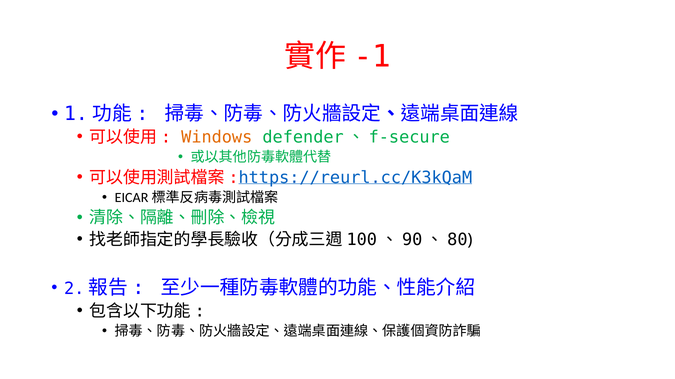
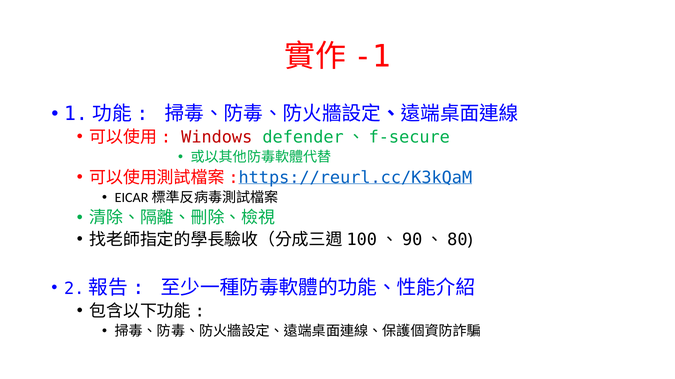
Windows colour: orange -> red (217, 137)
